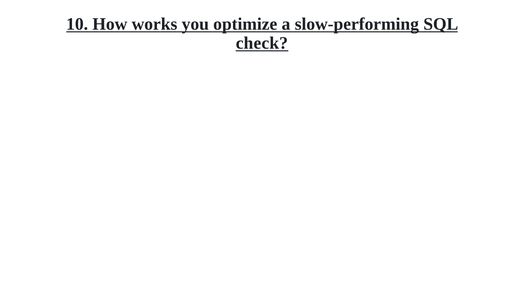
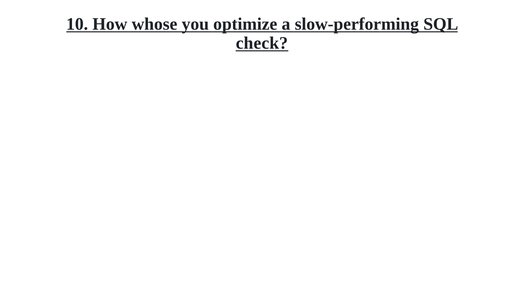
works: works -> whose (155, 24)
